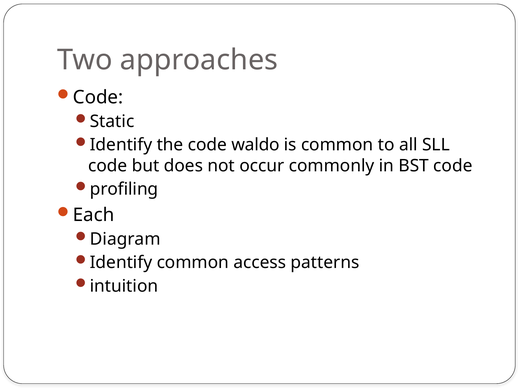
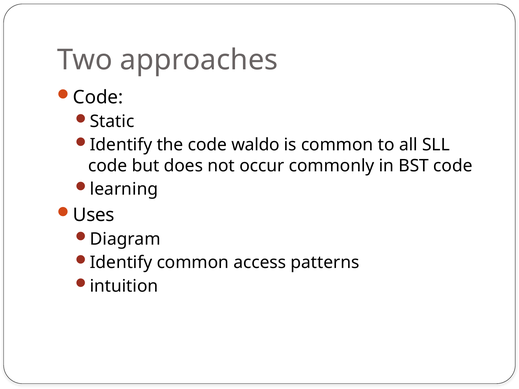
profiling: profiling -> learning (124, 189)
Each: Each -> Uses (94, 215)
